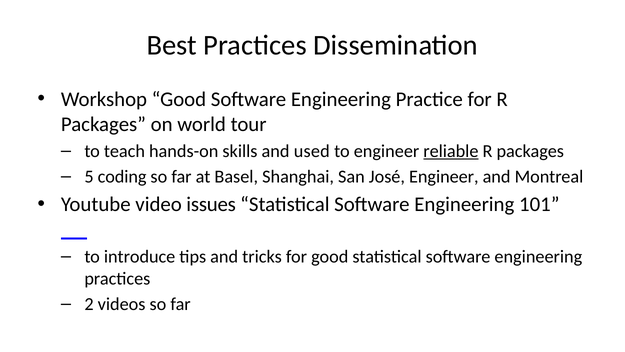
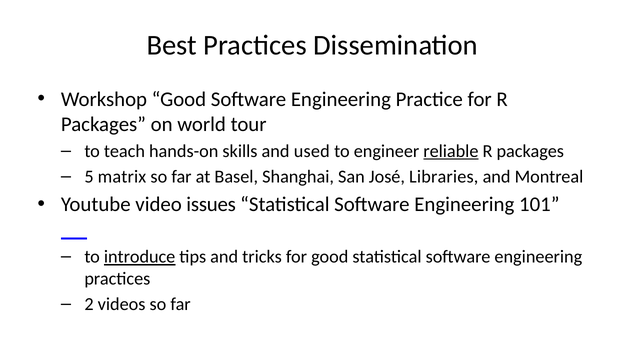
coding: coding -> matrix (122, 177)
José Engineer: Engineer -> Libraries (444, 177)
introduce underline: none -> present (140, 257)
